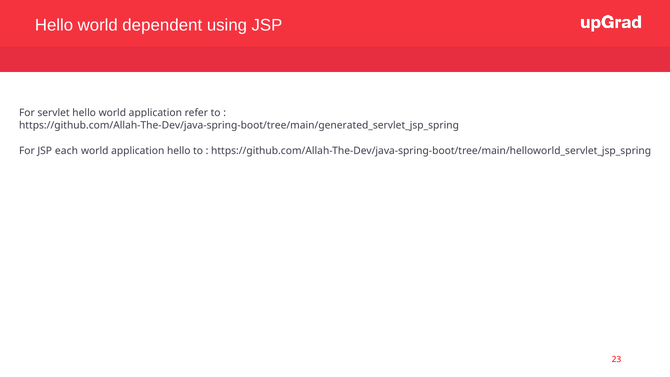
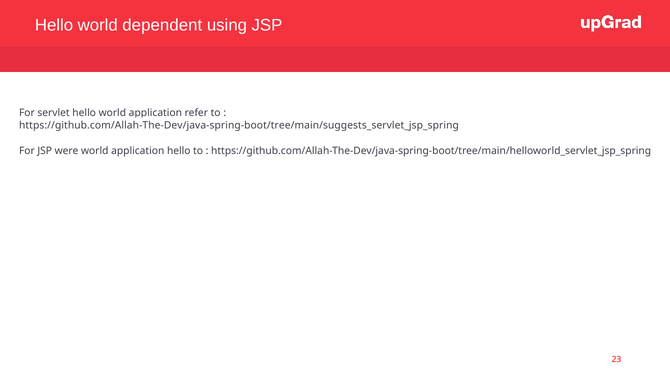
https://github.com/Allah-The-Dev/java-spring-boot/tree/main/generated_servlet_jsp_spring: https://github.com/Allah-The-Dev/java-spring-boot/tree/main/generated_servlet_jsp_spring -> https://github.com/Allah-The-Dev/java-spring-boot/tree/main/suggests_servlet_jsp_spring (239, 125)
each: each -> were (67, 151)
